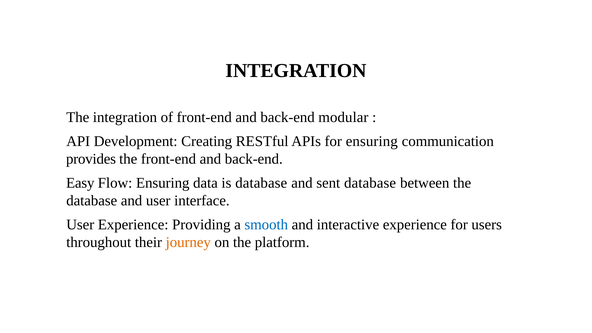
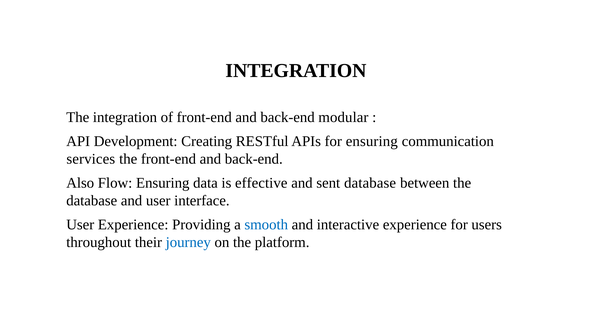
provides: provides -> services (91, 159)
Easy: Easy -> Also (80, 183)
is database: database -> effective (261, 183)
journey colour: orange -> blue (188, 242)
